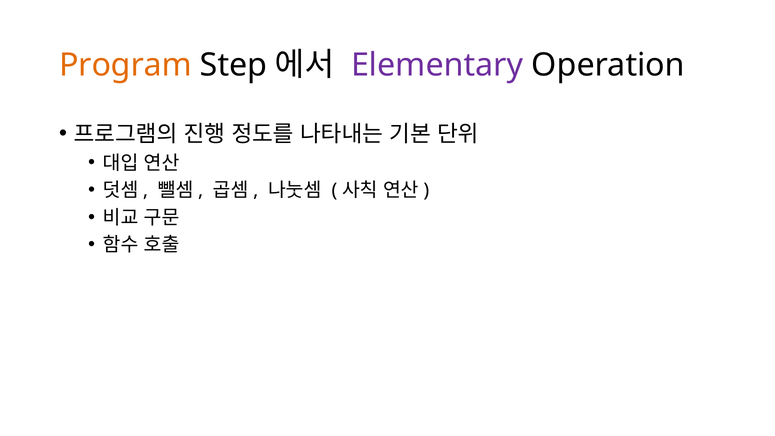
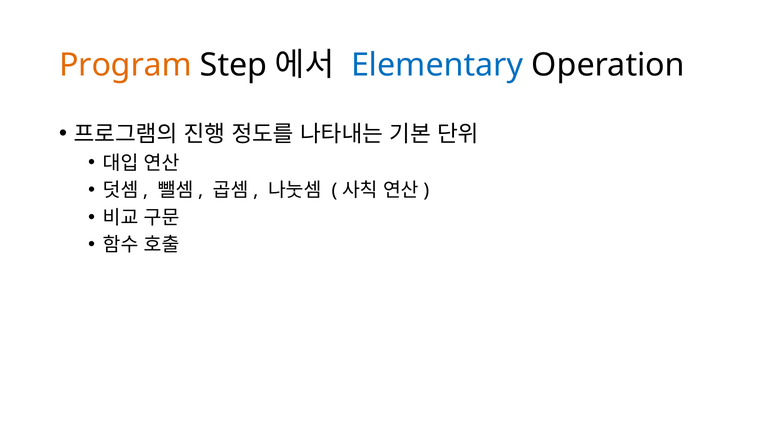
Elementary colour: purple -> blue (437, 65)
